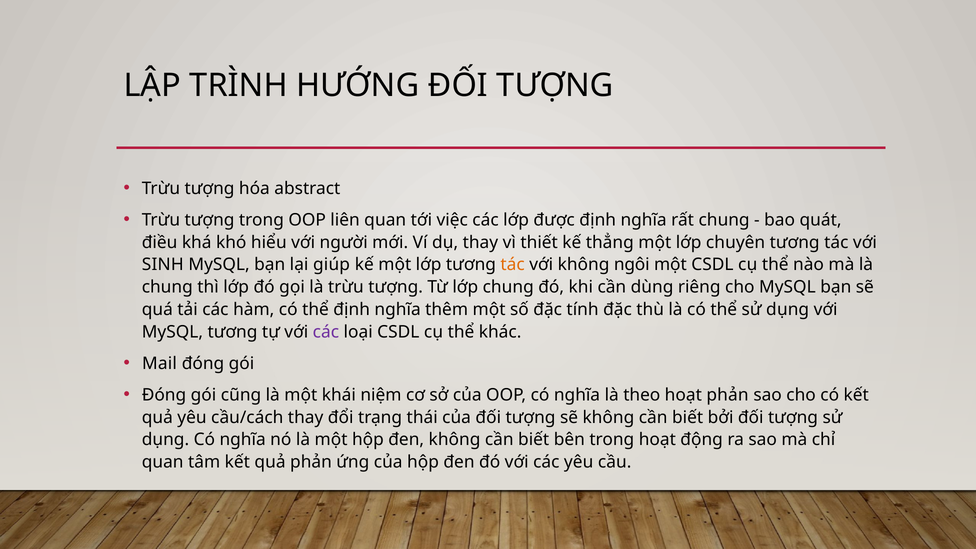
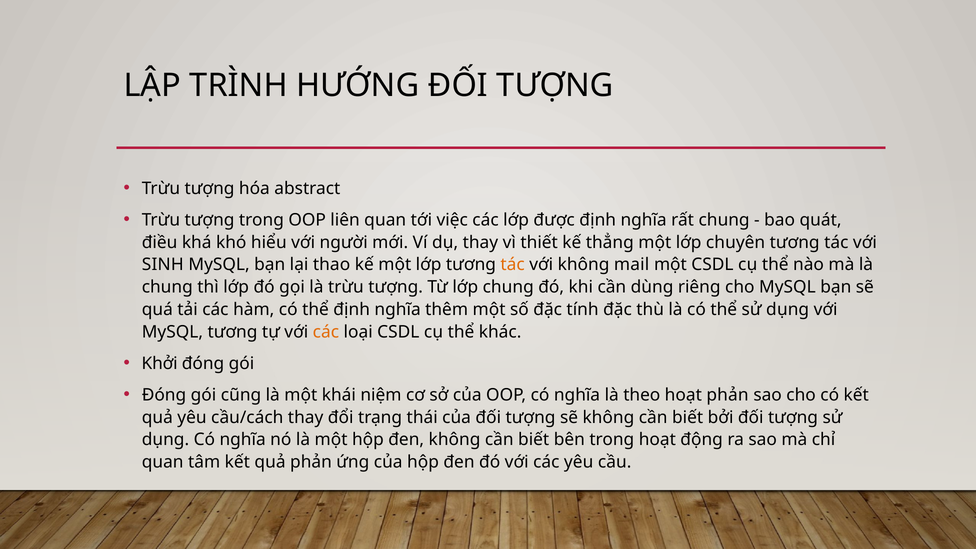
giúp: giúp -> thao (332, 265)
ngôi: ngôi -> mail (632, 265)
các colour: purple -> orange (326, 332)
Mail: Mail -> Khởi (160, 363)
